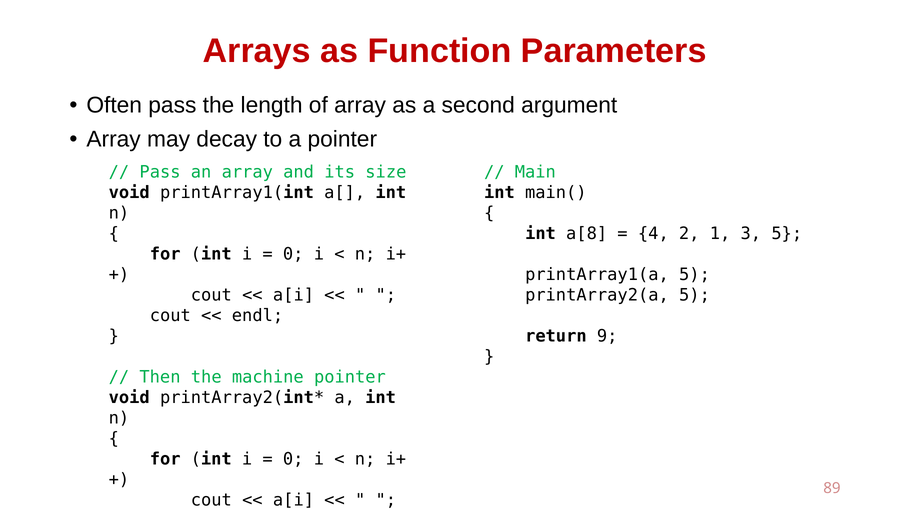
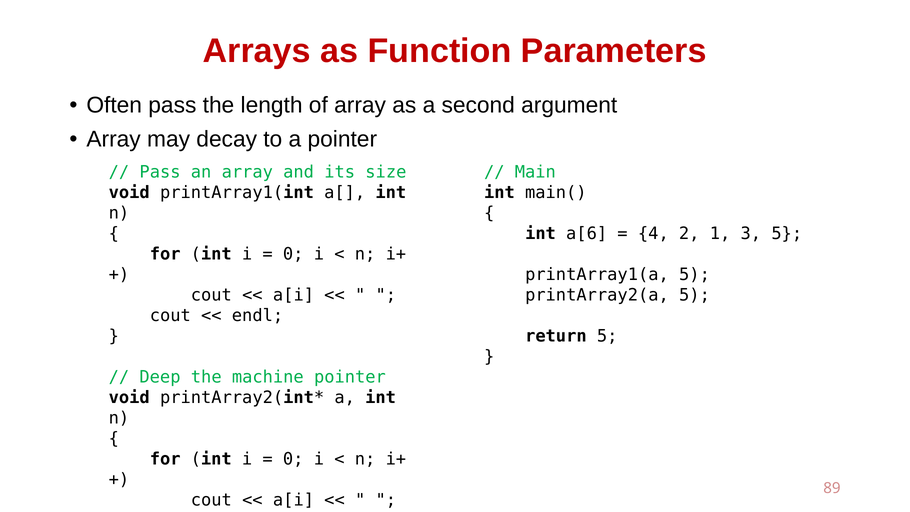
a[8: a[8 -> a[6 (587, 234)
return 9: 9 -> 5 (607, 336)
Then: Then -> Deep (160, 377)
